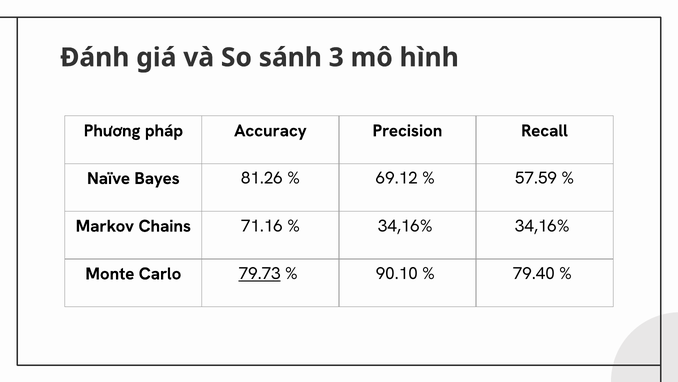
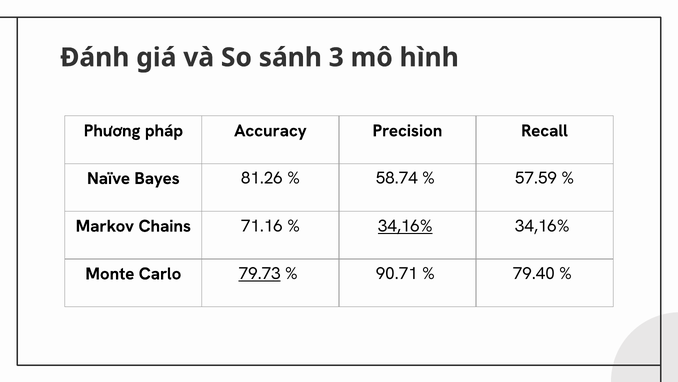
69.12: 69.12 -> 58.74 (397, 178)
34,16% underline: none -> present (405, 226)
90.10: 90.10 -> 90.71 (397, 273)
